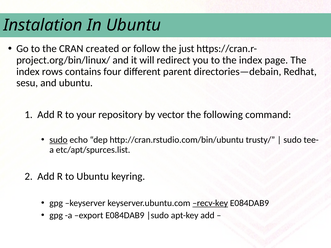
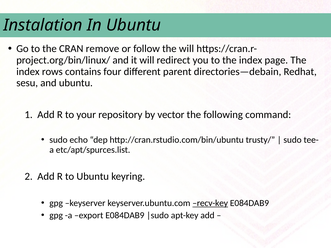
created: created -> remove (102, 49)
the just: just -> will (186, 49)
sudo underline: present -> none (58, 140)
